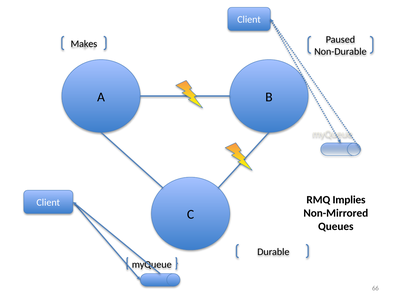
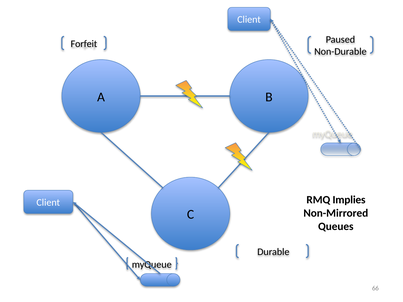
Makes: Makes -> Forfeit (84, 44)
